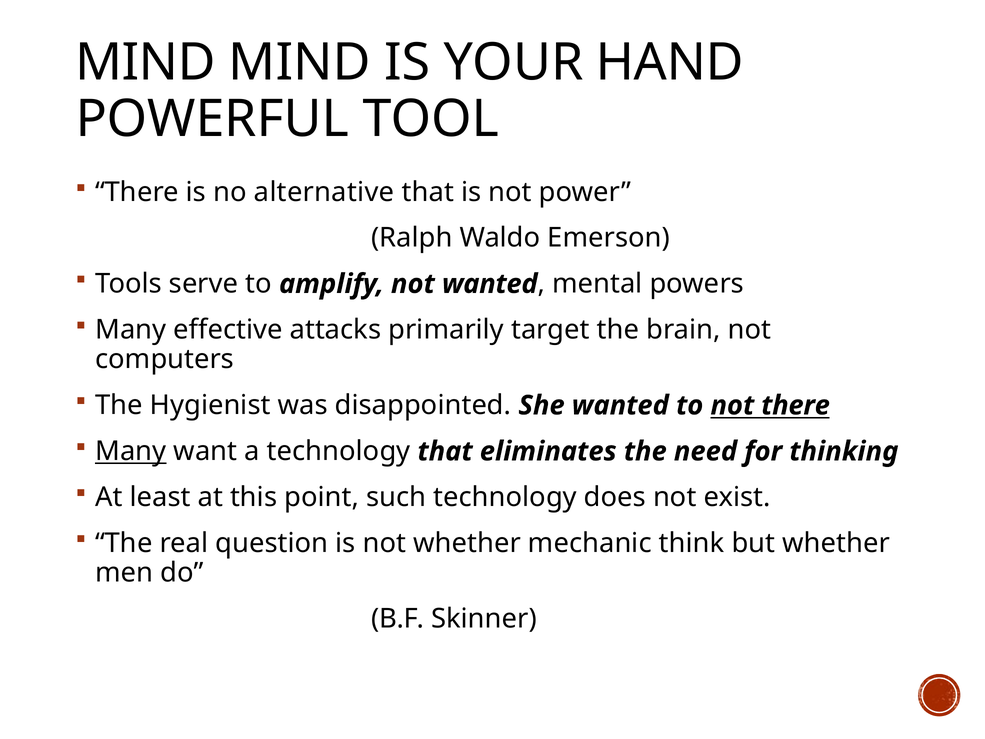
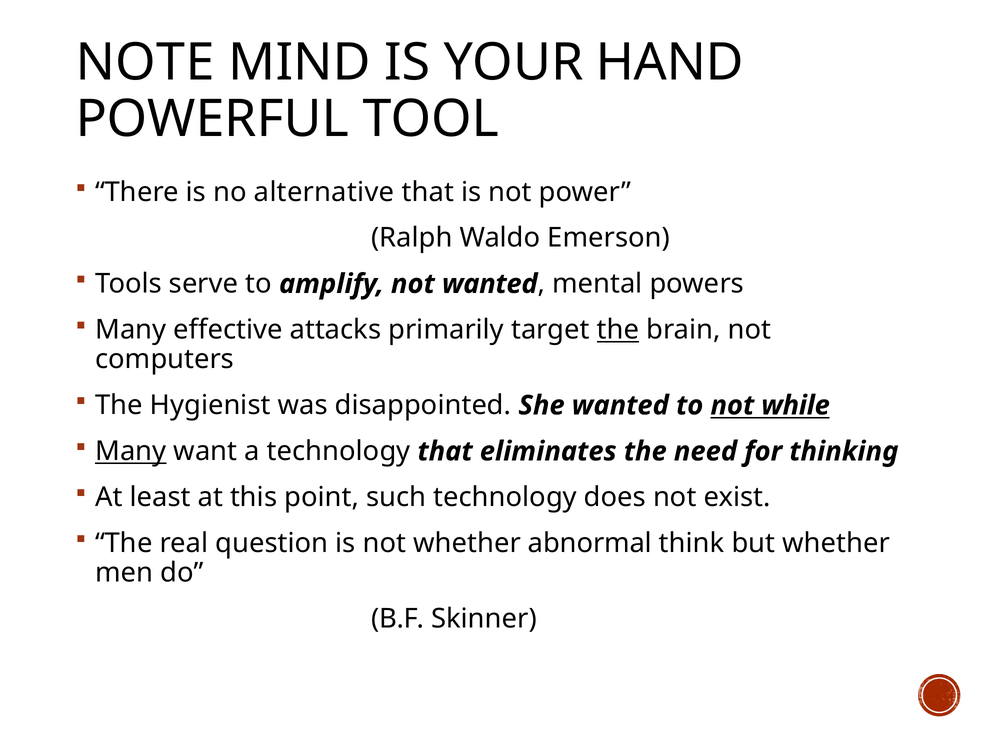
MIND: MIND -> NOTE (145, 63)
the underline: none -> present (618, 330)
not there: there -> while (796, 405)
mechanic: mechanic -> abnormal (590, 543)
